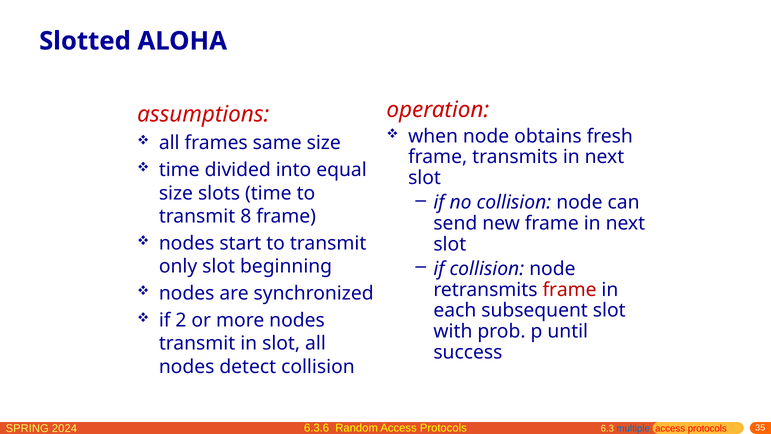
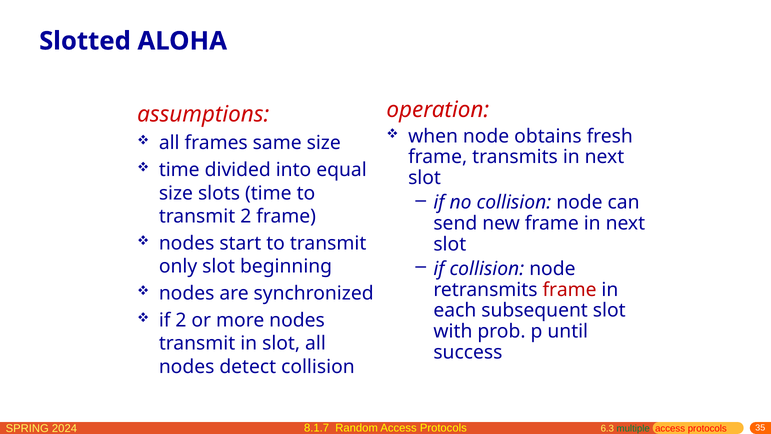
transmit 8: 8 -> 2 (246, 216)
6.3.6: 6.3.6 -> 8.1.7 (317, 428)
multiple colour: blue -> green (633, 428)
